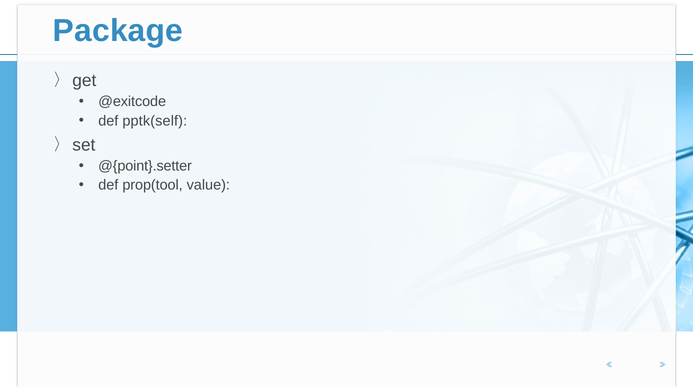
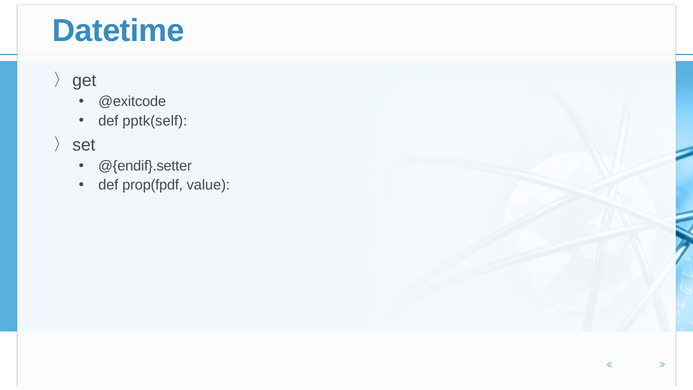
Package: Package -> Datetime (118, 31)
@{point}.setter: @{point}.setter -> @{endif}.setter (145, 166)
prop(tool: prop(tool -> prop(fpdf (153, 185)
